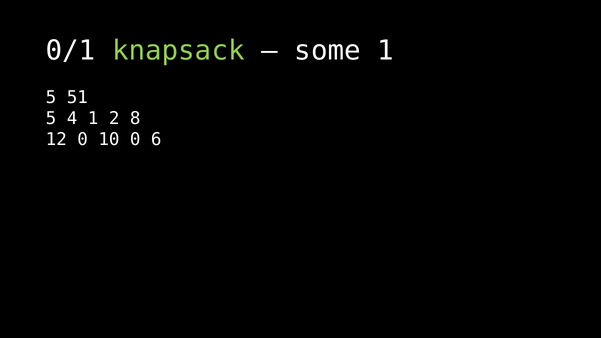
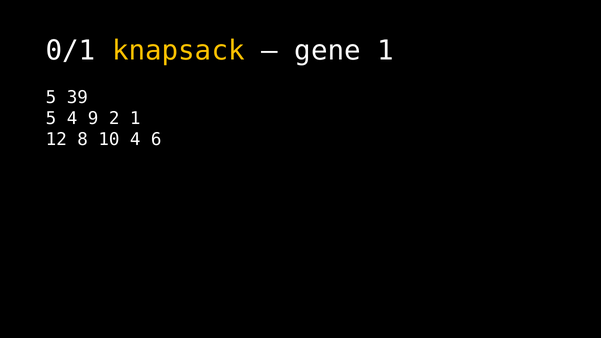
knapsack colour: light green -> yellow (178, 50)
some: some -> gene (328, 50)
51: 51 -> 39 (77, 97)
4 1: 1 -> 9 (93, 118)
2 8: 8 -> 1 (135, 118)
12 0: 0 -> 8 (83, 139)
10 0: 0 -> 4 (135, 139)
